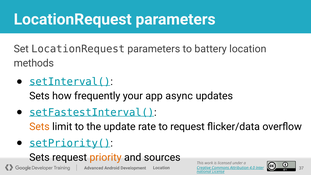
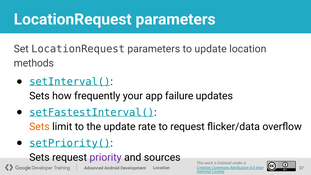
to battery: battery -> update (211, 49)
async: async -> failure (179, 96)
priority colour: orange -> purple (106, 157)
